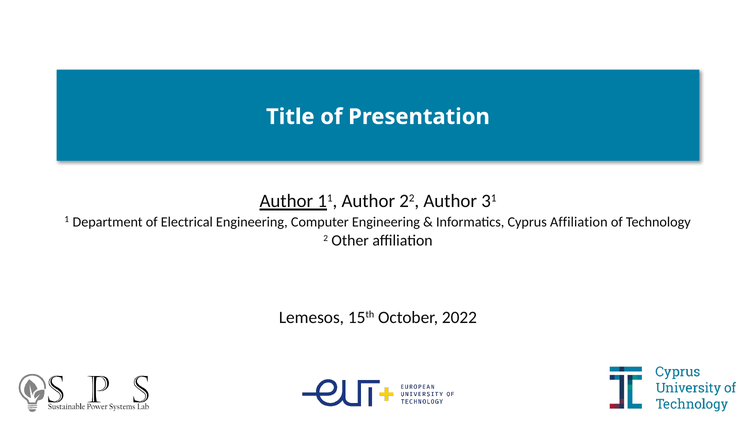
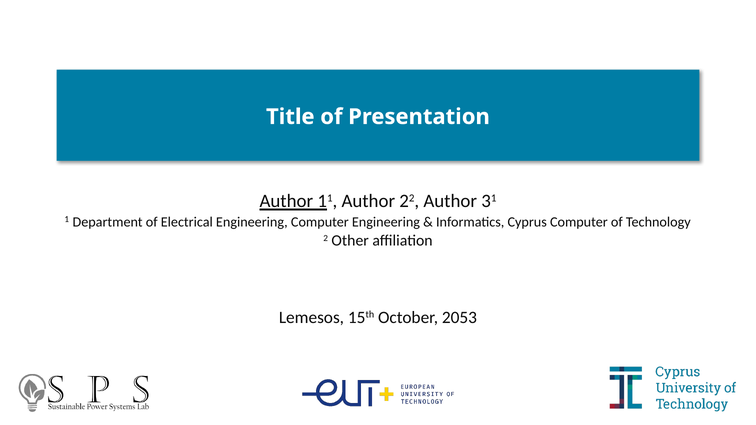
Cyprus Affiliation: Affiliation -> Computer (579, 222)
2022: 2022 -> 2053 (459, 317)
